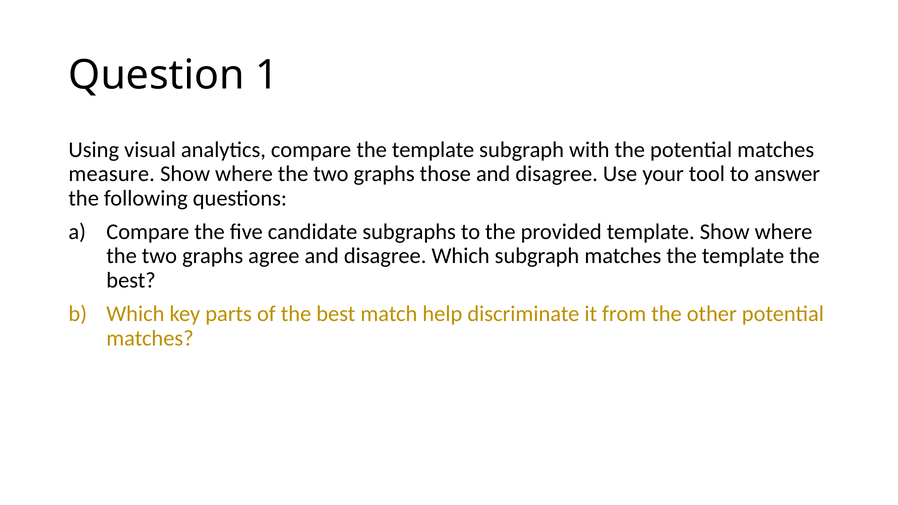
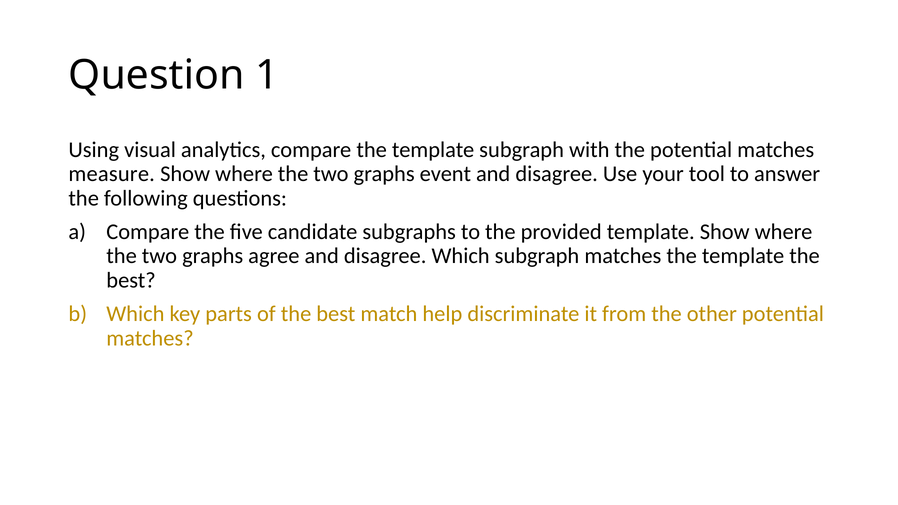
those: those -> event (445, 174)
